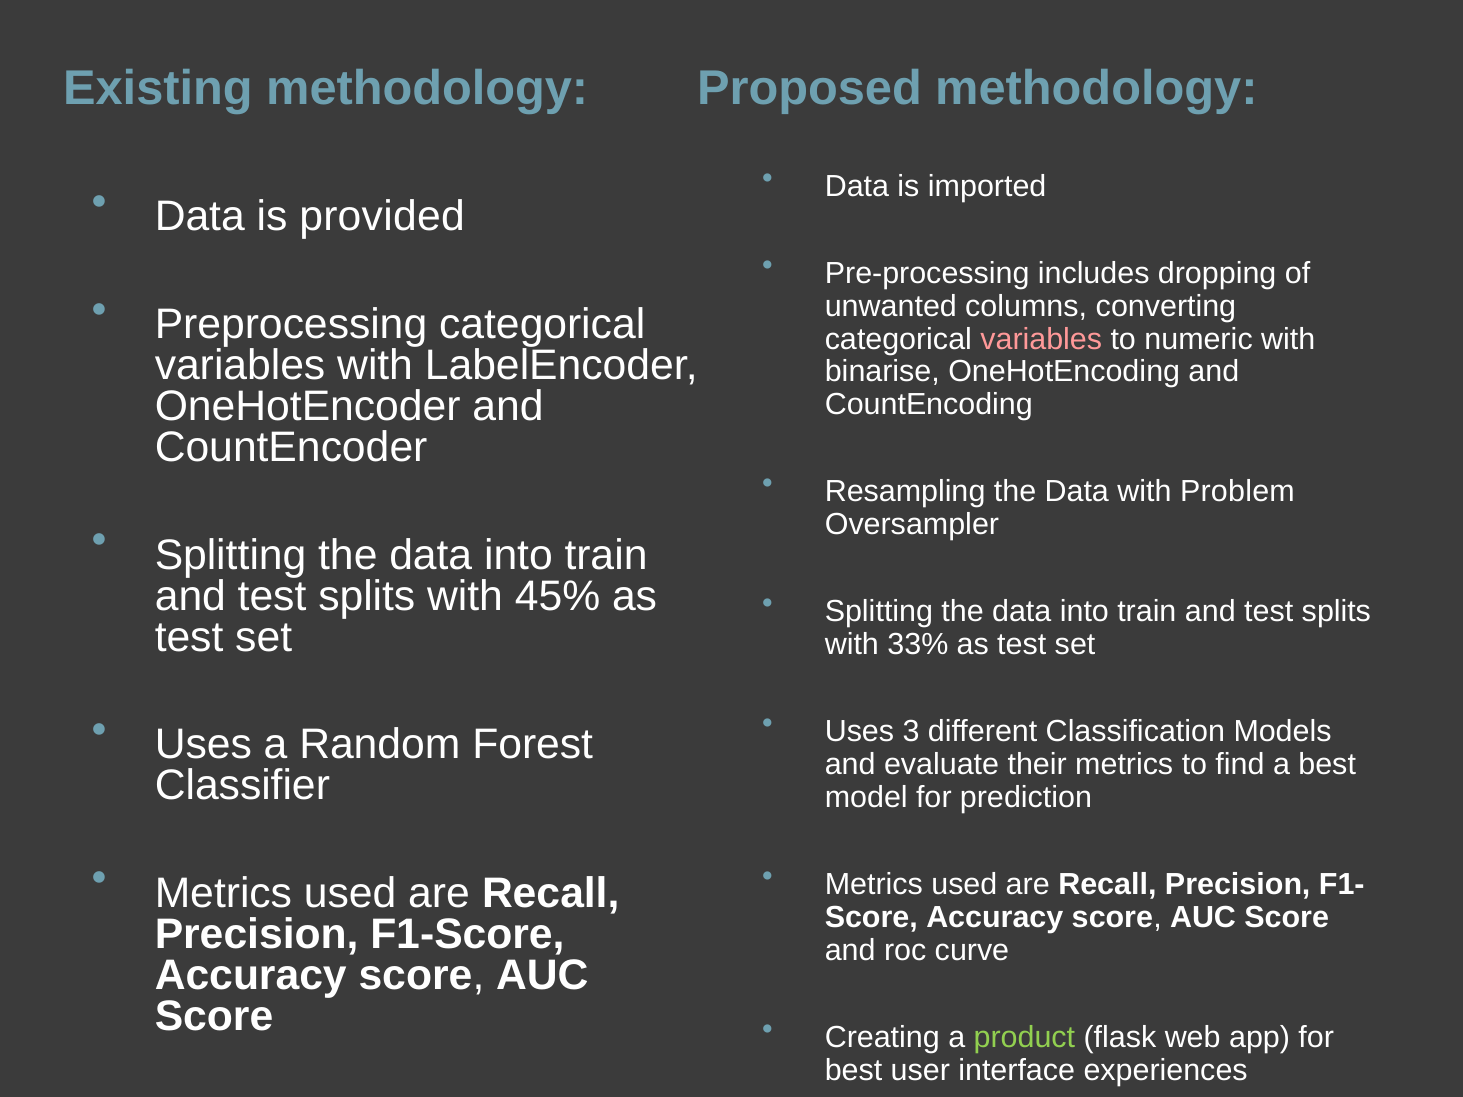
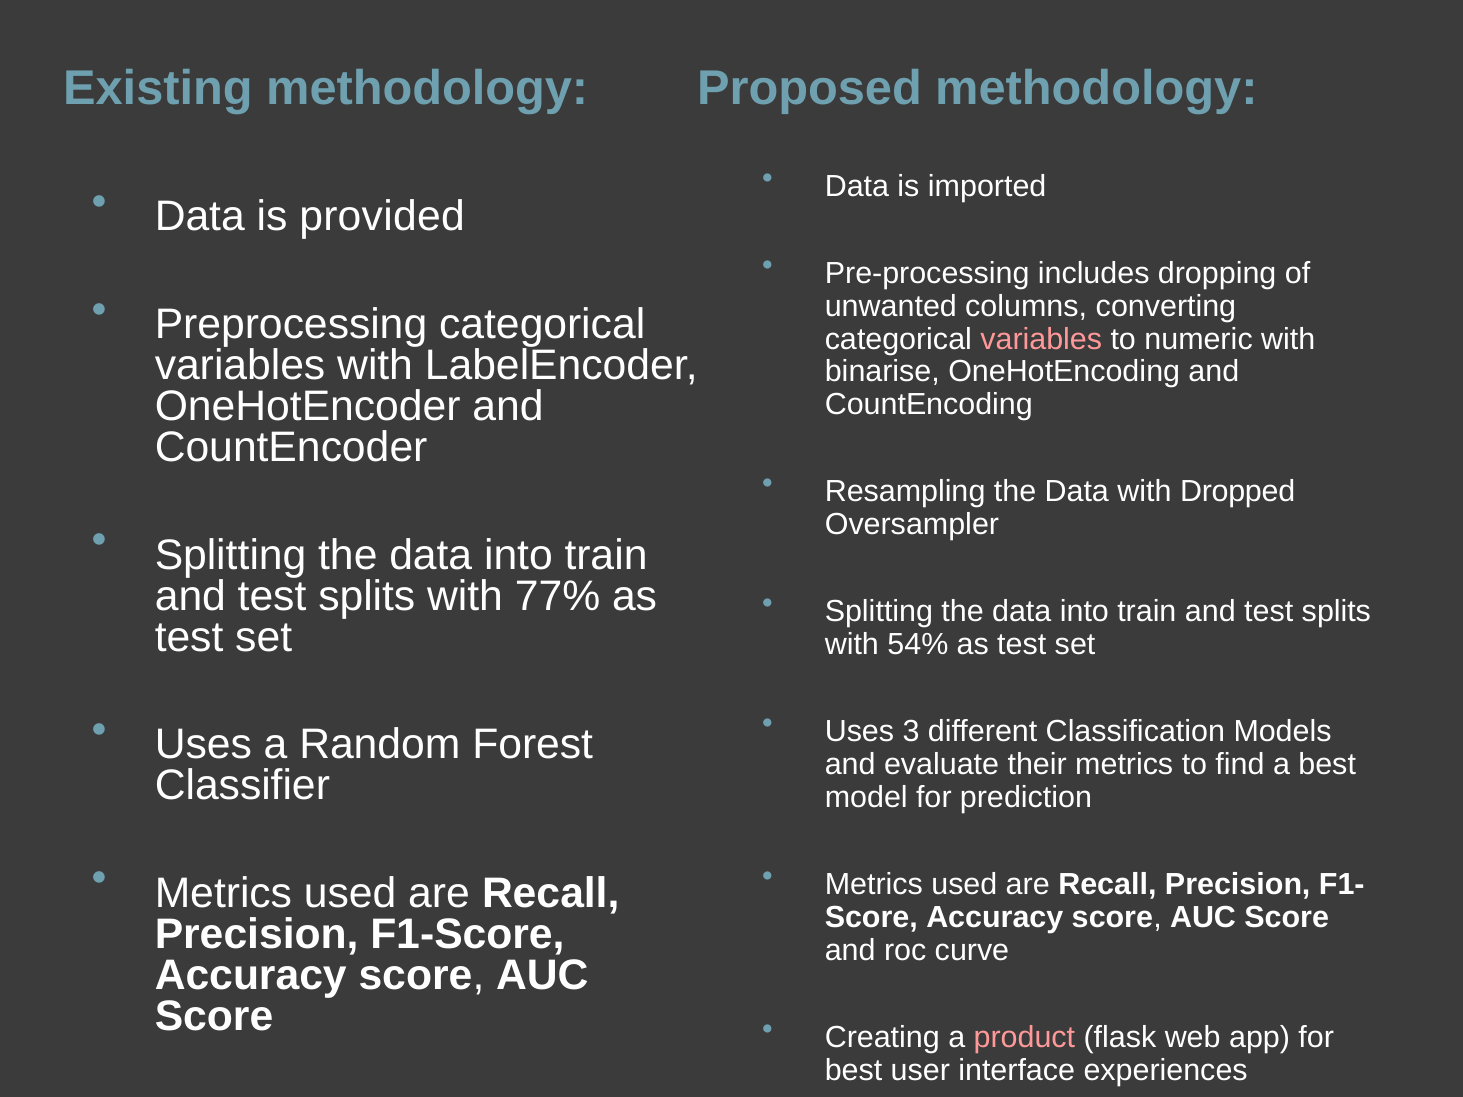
Problem: Problem -> Dropped (1238, 492)
45%: 45% -> 77% (558, 596)
33%: 33% -> 54% (918, 645)
product colour: light green -> pink (1024, 1038)
